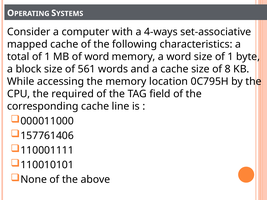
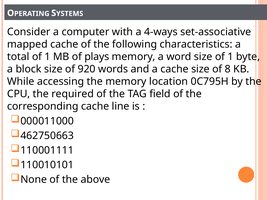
of word: word -> plays (97, 57)
561: 561 -> 920 (87, 69)
157761406: 157761406 -> 462750663 (47, 136)
